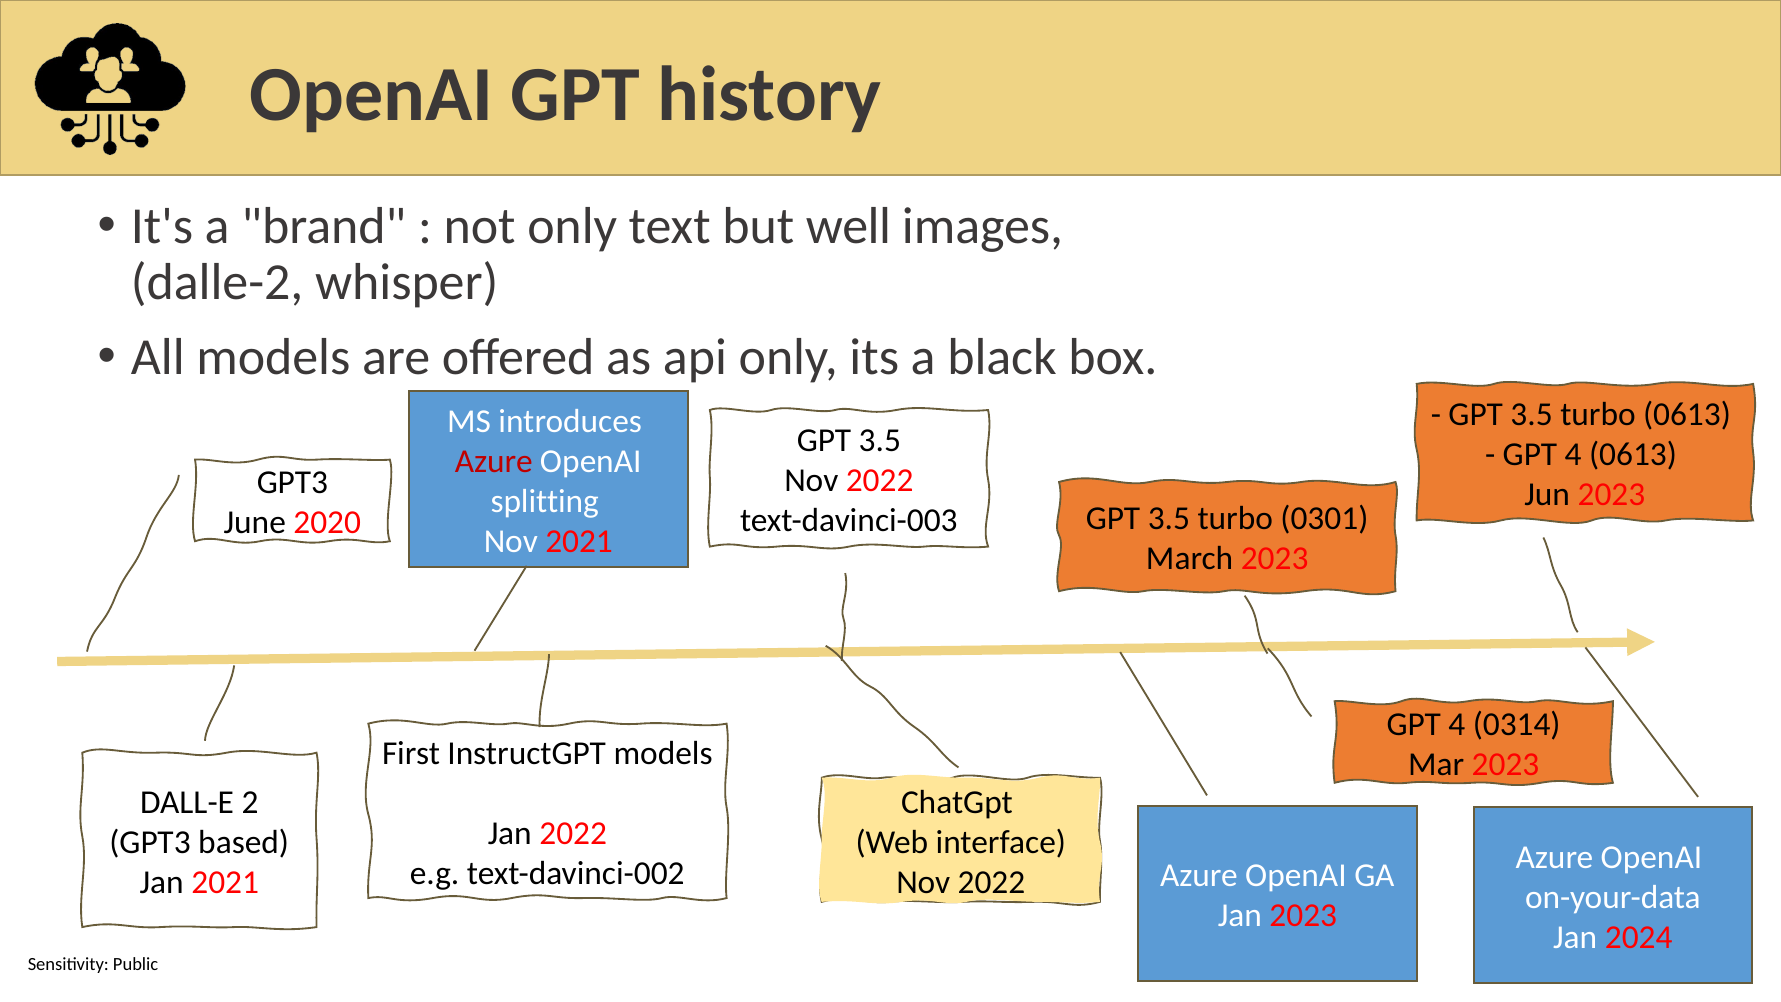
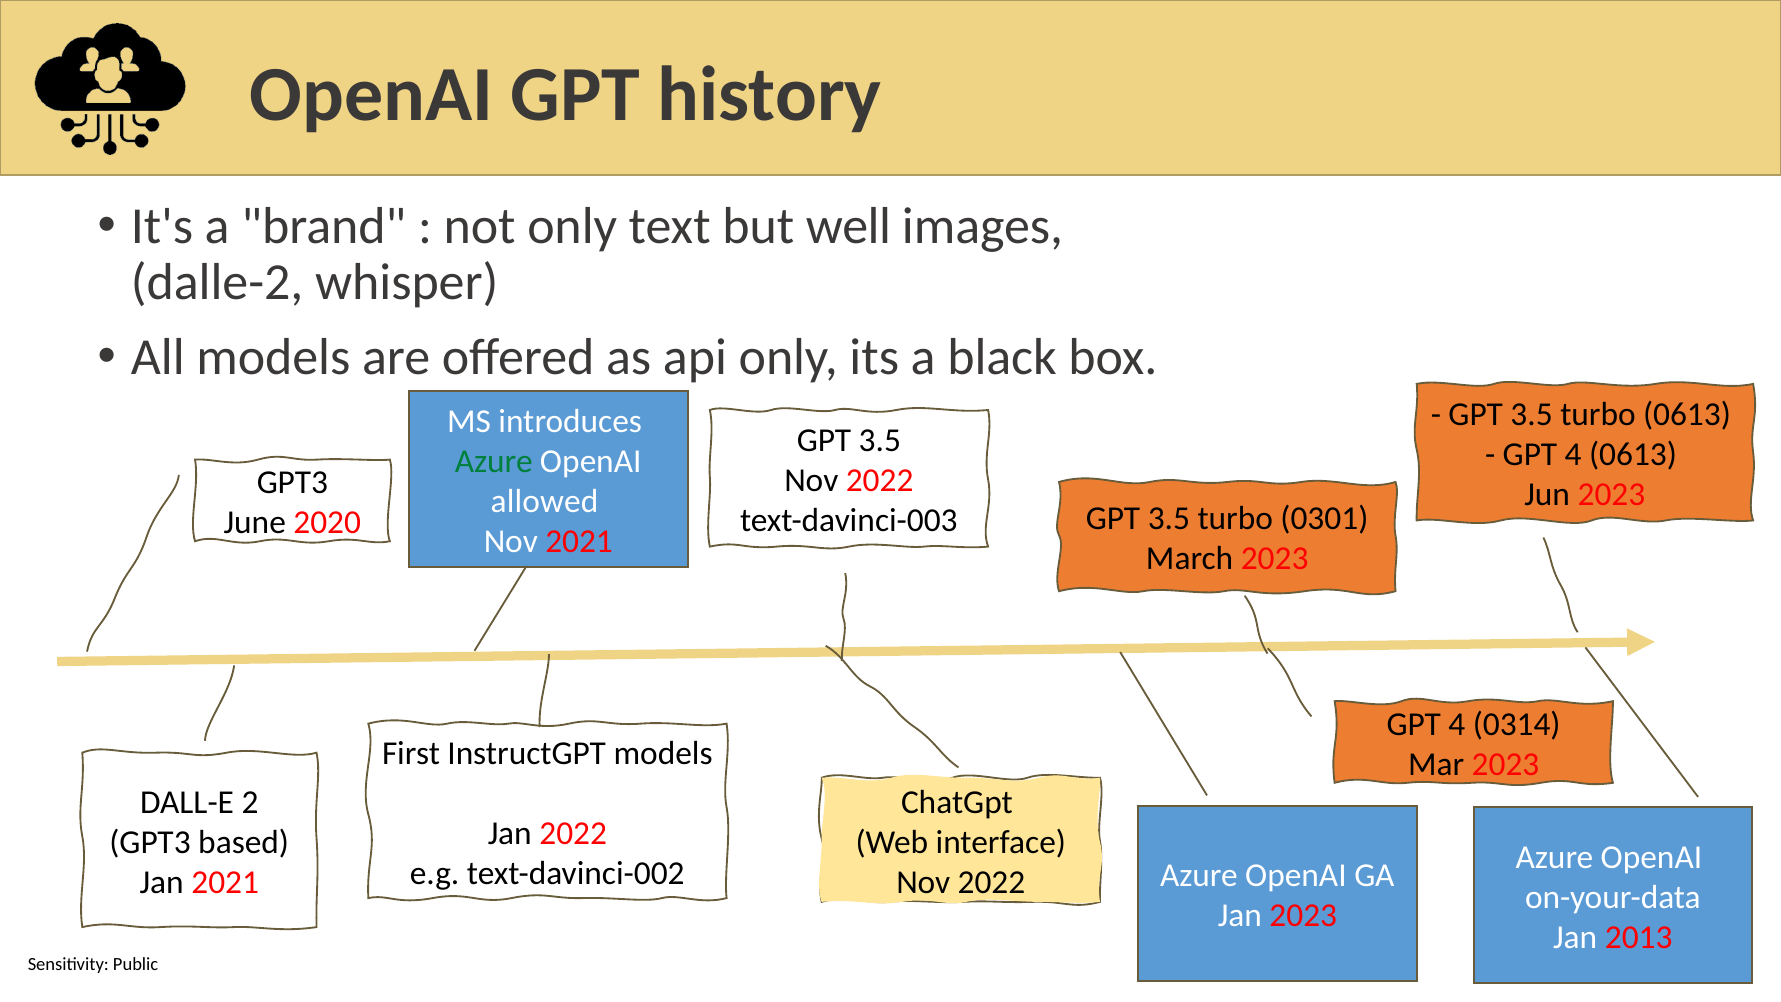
Azure colour: red -> green (494, 461)
splitting: splitting -> allowed (545, 501)
2024: 2024 -> 2013 (1639, 937)
